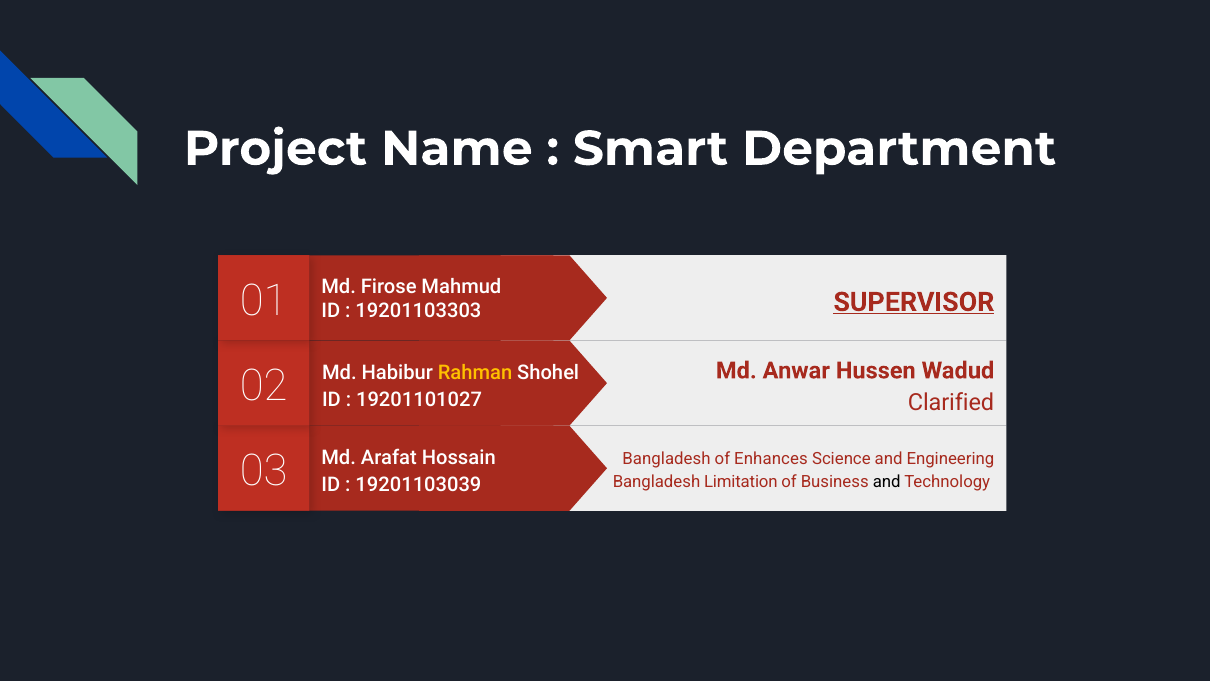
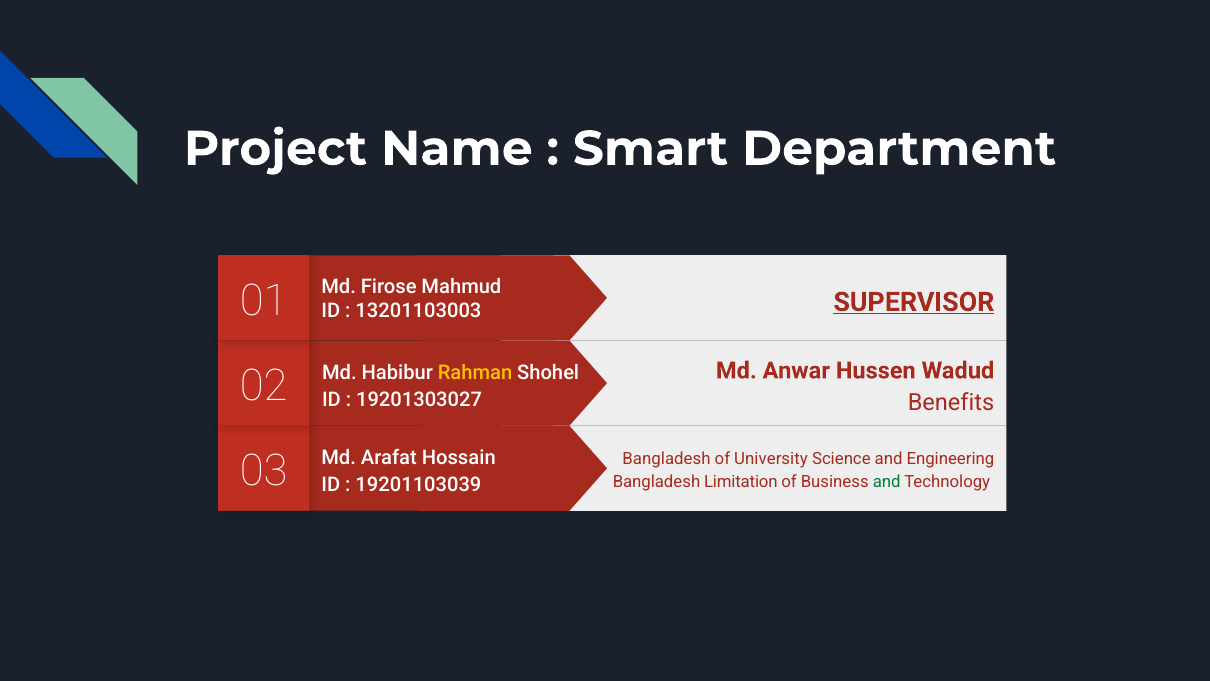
19201103303: 19201103303 -> 13201103003 (418, 311)
19201101027: 19201101027 -> 19201303027 (419, 400)
Clarified: Clarified -> Benefits (951, 403)
Enhances: Enhances -> University (771, 459)
and colour: black -> green (887, 482)
